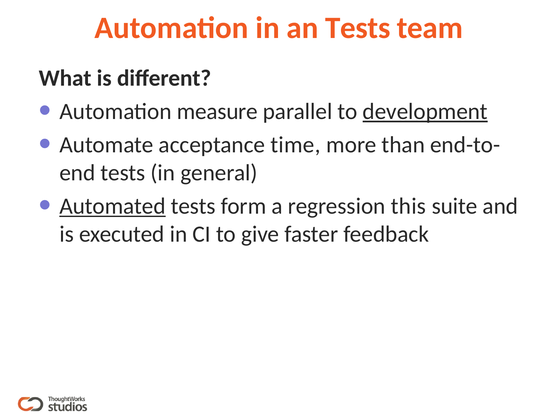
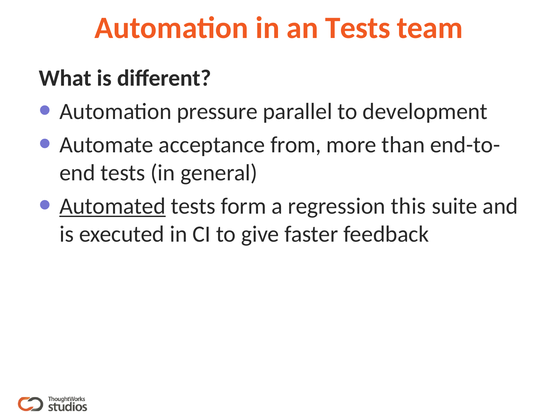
measure: measure -> pressure (217, 111)
development underline: present -> none (425, 111)
time: time -> from (296, 145)
